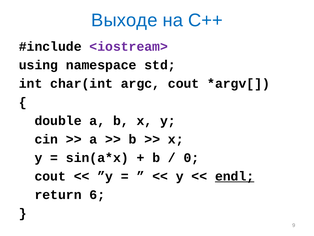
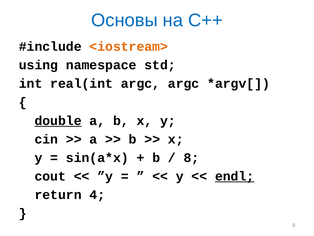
Выходе: Выходе -> Основы (124, 20)
<iostream> colour: purple -> orange (129, 46)
char(int: char(int -> real(int (82, 83)
argc cout: cout -> argc (184, 83)
double underline: none -> present (58, 120)
0: 0 -> 8 (191, 157)
6: 6 -> 4 (97, 194)
